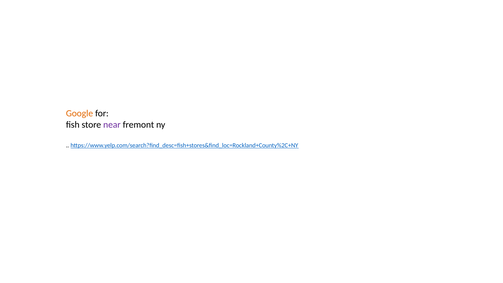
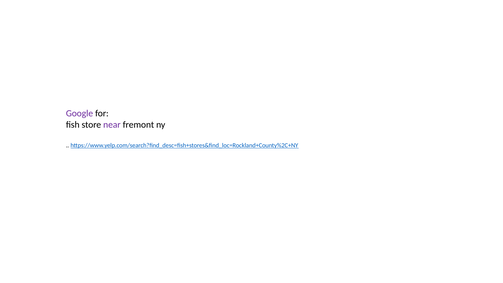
Google colour: orange -> purple (79, 114)
